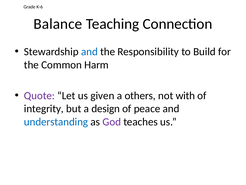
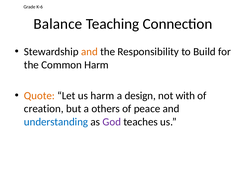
and colour: blue -> orange (89, 52)
Quote colour: purple -> orange (39, 95)
us given: given -> harm (102, 95)
others: others -> design (140, 95)
integrity: integrity -> creation (44, 108)
design: design -> others (106, 108)
